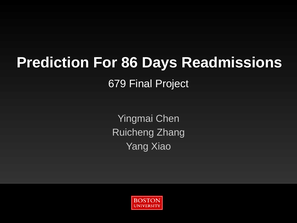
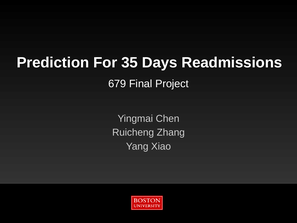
86: 86 -> 35 (130, 62)
